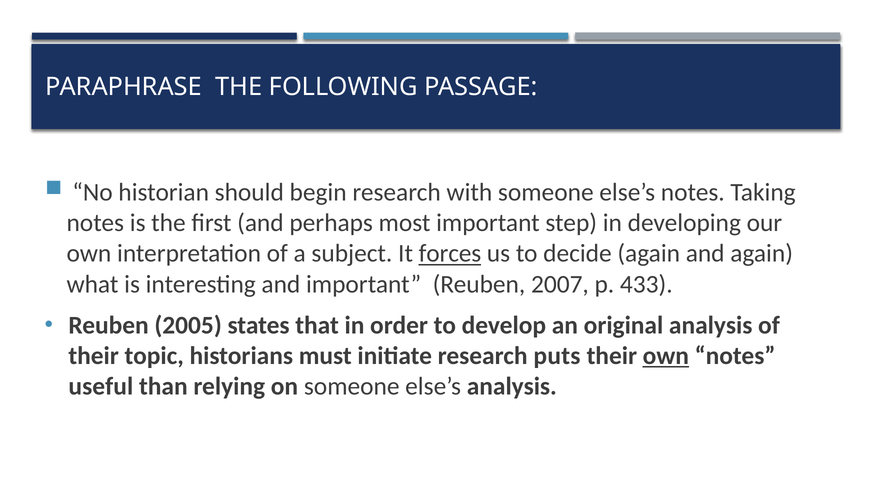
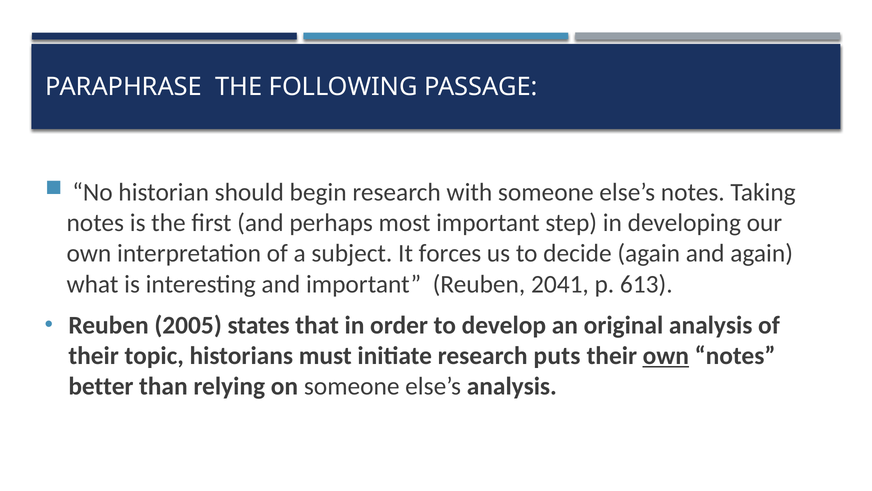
forces underline: present -> none (450, 253)
2007: 2007 -> 2041 (560, 284)
433: 433 -> 613 (646, 284)
useful: useful -> better (101, 386)
